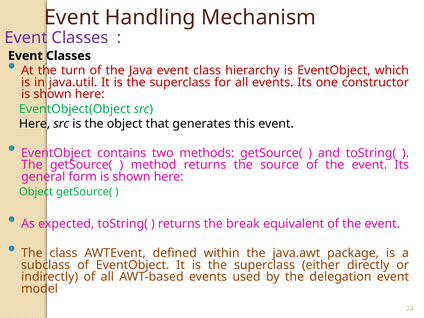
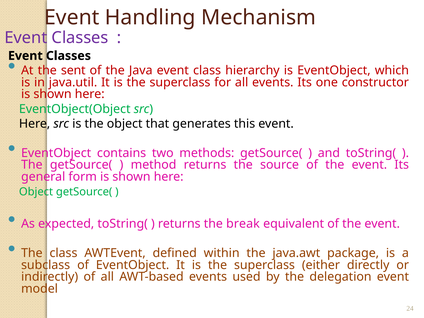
turn: turn -> sent (73, 71)
